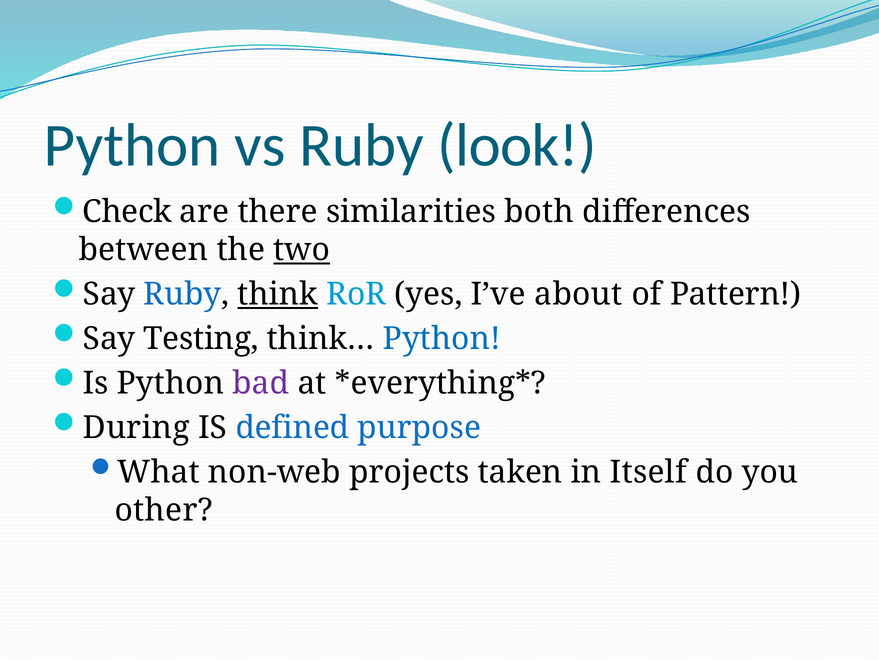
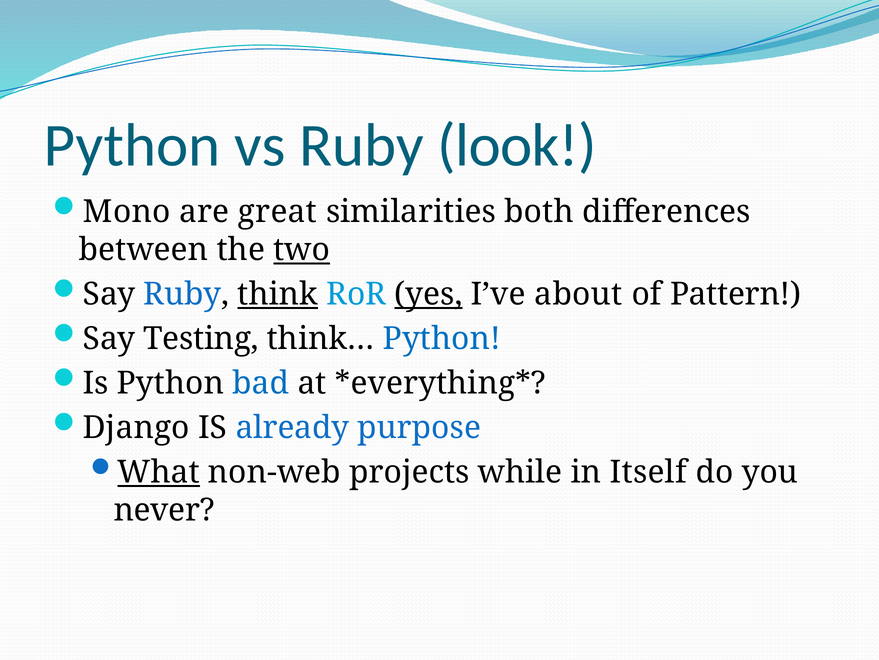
Check: Check -> Mono (127, 212)
there: there -> great (278, 212)
yes underline: none -> present (428, 294)
bad colour: purple -> blue (261, 383)
During: During -> Django (136, 427)
defined: defined -> already (292, 427)
What underline: none -> present (159, 472)
taken: taken -> while (520, 472)
other: other -> never (164, 510)
